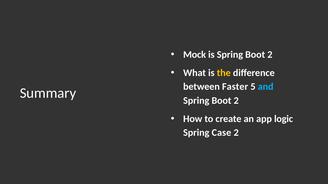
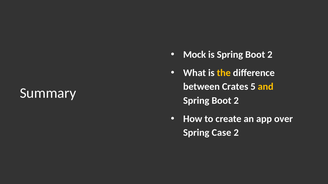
Faster: Faster -> Crates (235, 87)
and colour: light blue -> yellow (266, 87)
logic: logic -> over (283, 119)
